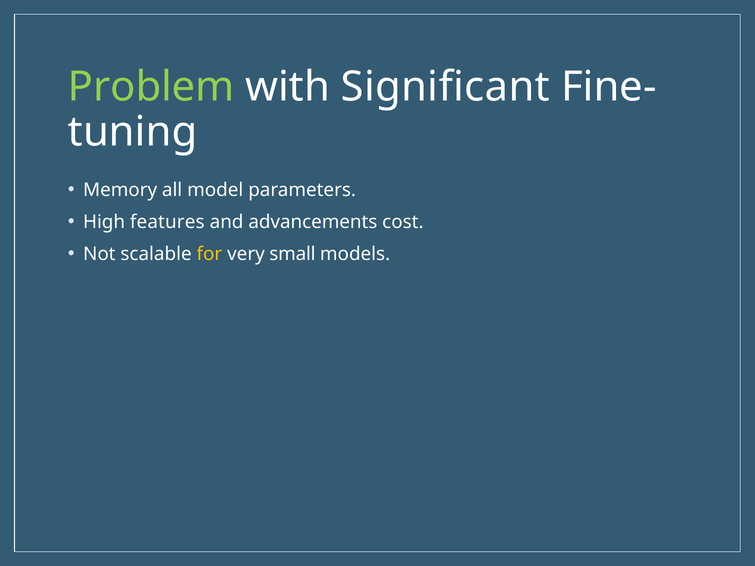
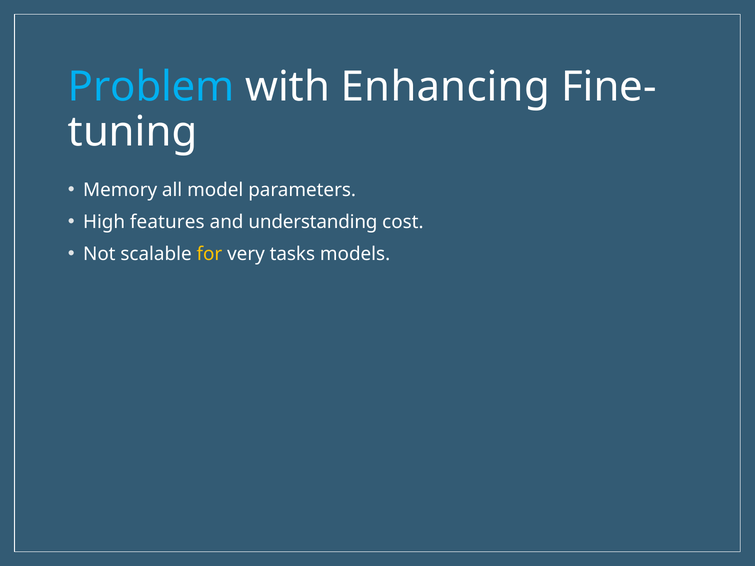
Problem colour: light green -> light blue (151, 87)
Significant: Significant -> Enhancing (445, 87)
advancements: advancements -> understanding (313, 222)
small: small -> tasks (292, 254)
